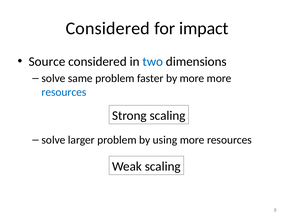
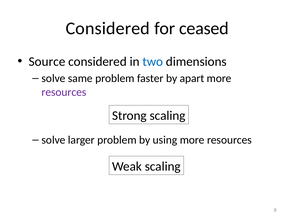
impact: impact -> ceased (204, 28)
by more: more -> apart (192, 79)
resources colour: blue -> purple (64, 92)
